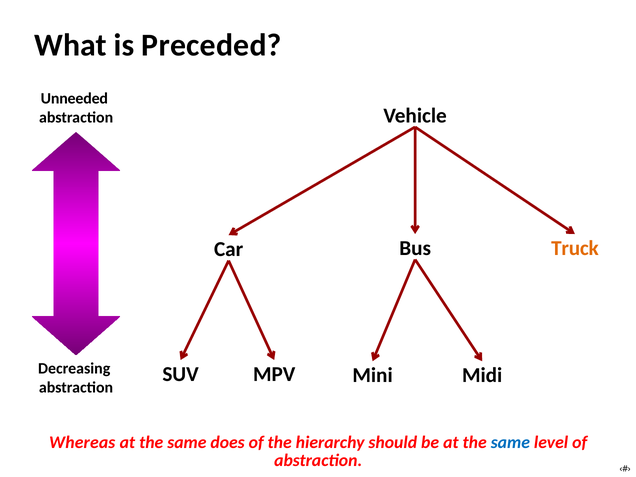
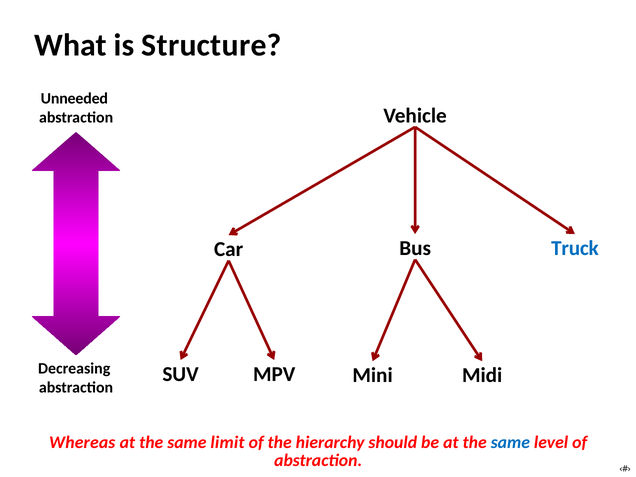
Preceded: Preceded -> Structure (212, 45)
Truck colour: orange -> blue (575, 248)
does: does -> limit (227, 442)
